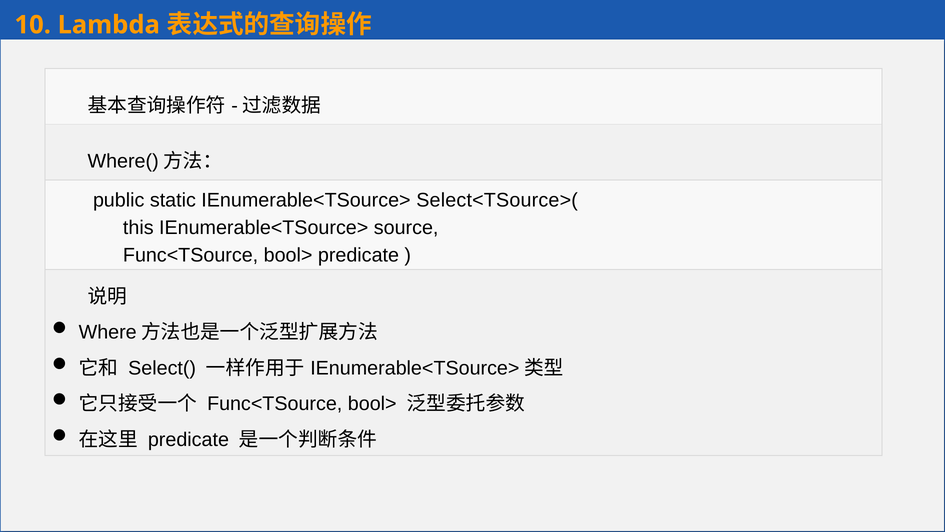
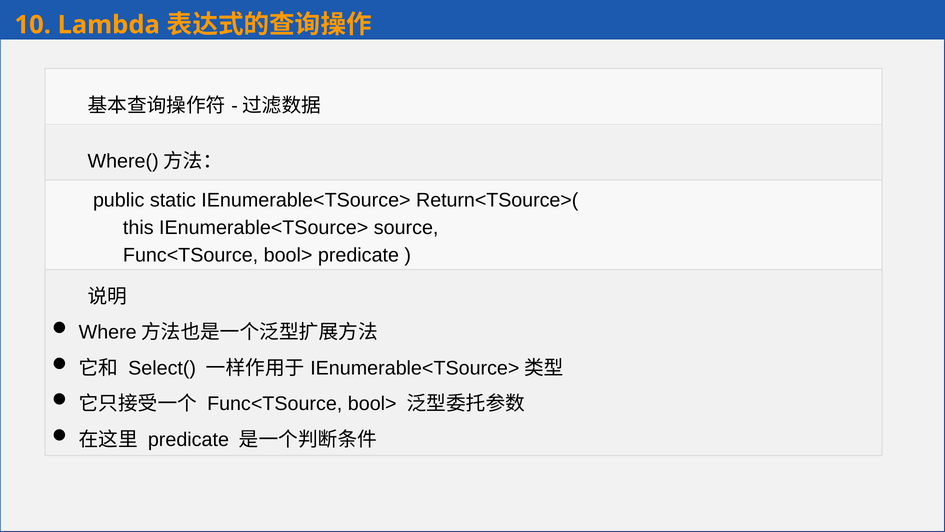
Select<TSource>(: Select<TSource>( -> Return<TSource>( (497, 200)
